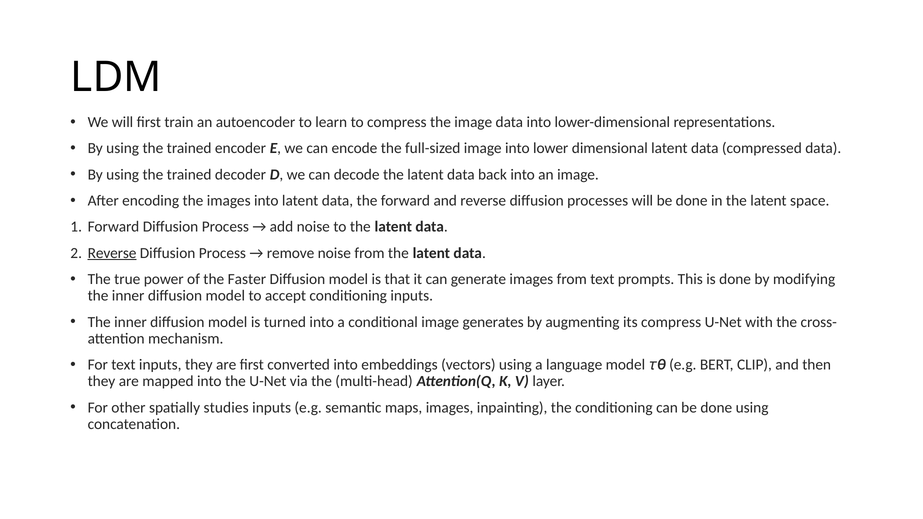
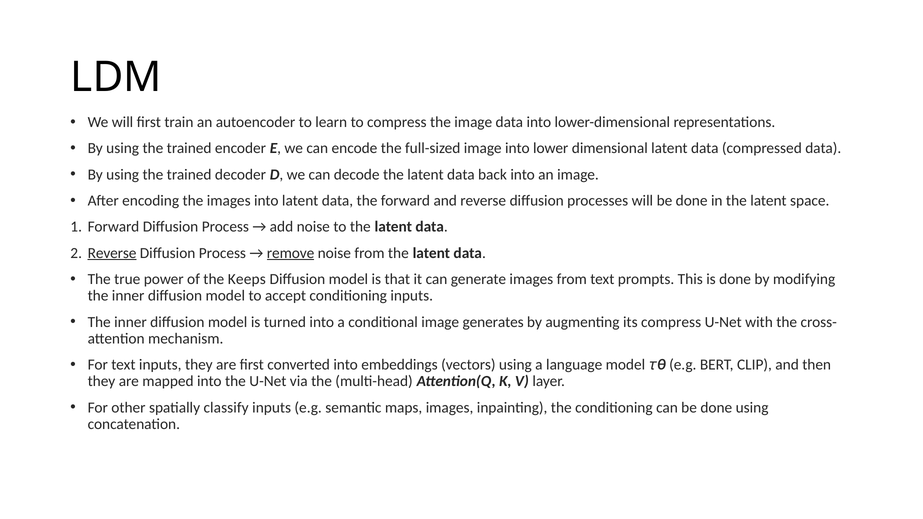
remove underline: none -> present (291, 253)
Faster: Faster -> Keeps (247, 279)
studies: studies -> classify (226, 408)
